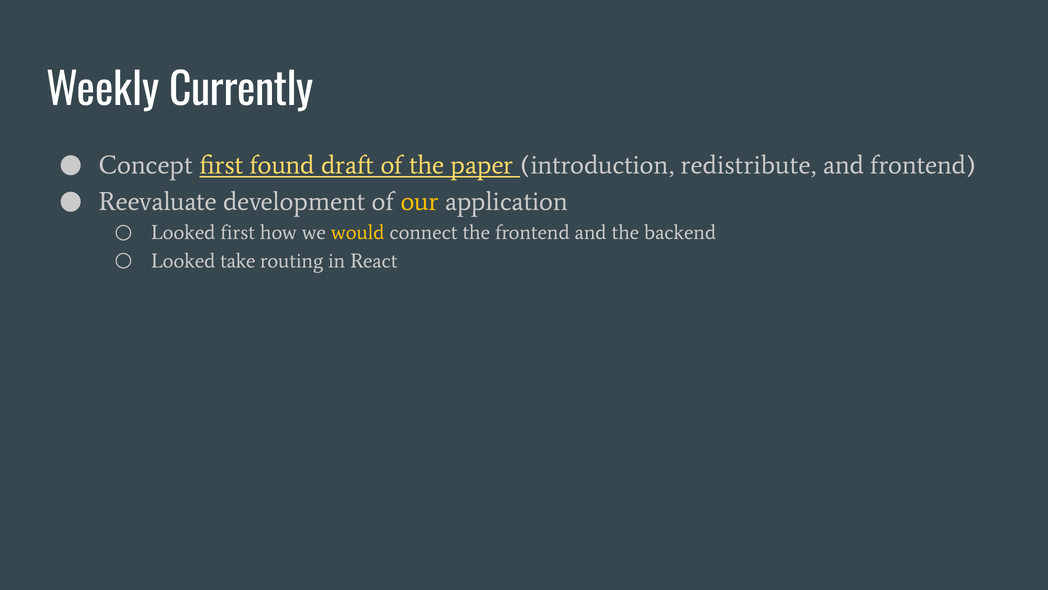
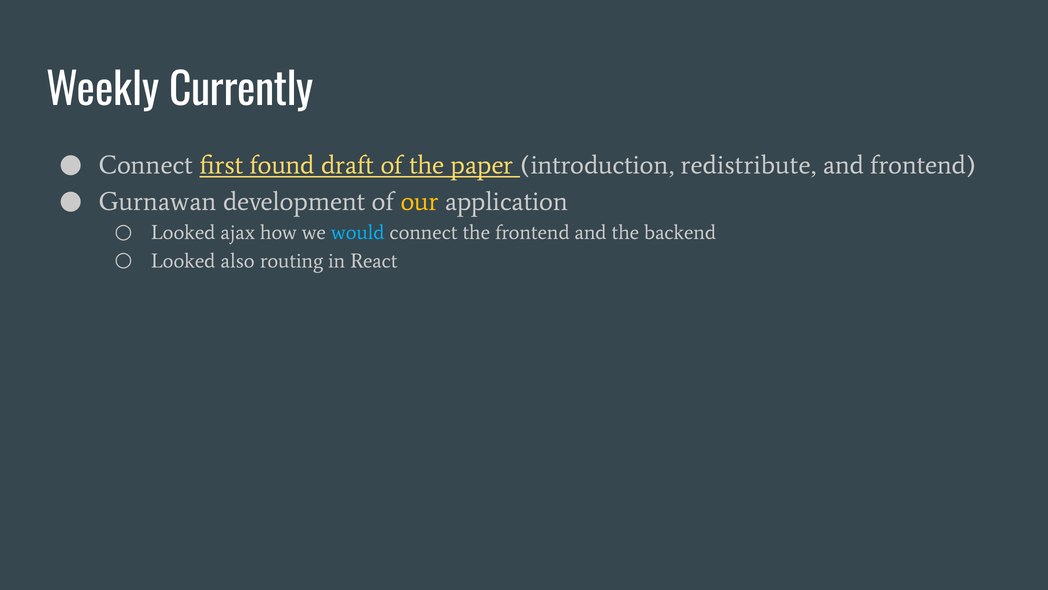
Concept: Concept -> Connect (146, 165)
Reevaluate: Reevaluate -> Gurnawan (157, 201)
Looked first: first -> ajax (238, 232)
would colour: yellow -> light blue (358, 232)
take: take -> also (238, 261)
